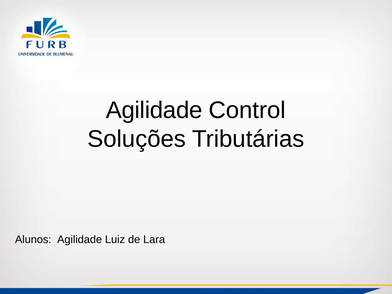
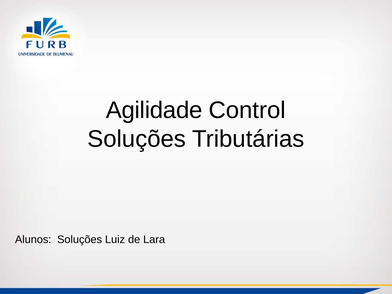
Alunos Agilidade: Agilidade -> Soluções (80, 240)
